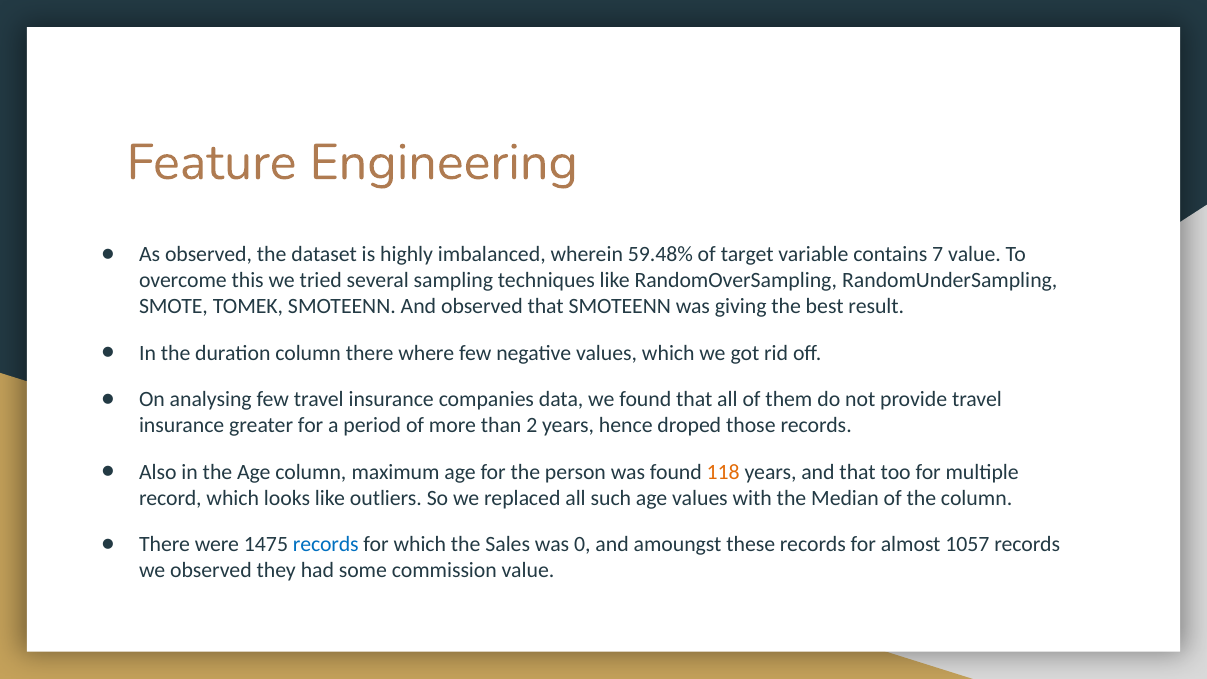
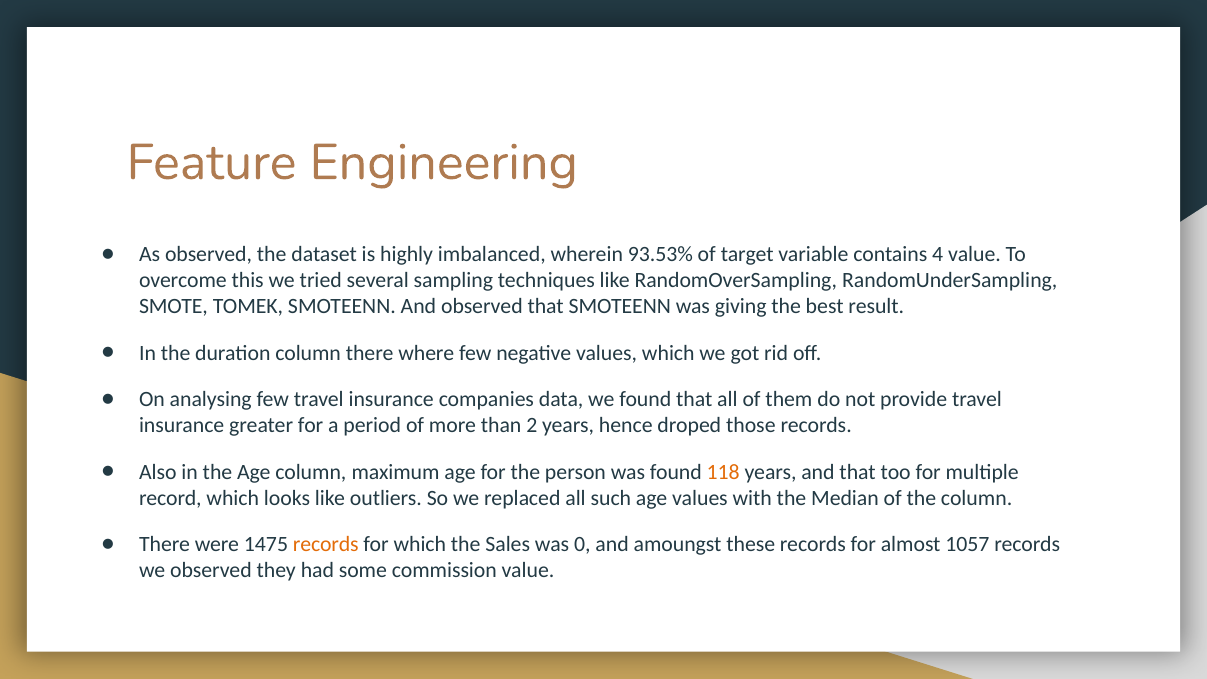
59.48%: 59.48% -> 93.53% (660, 254)
7: 7 -> 4 (938, 254)
records colour: blue -> orange (326, 544)
